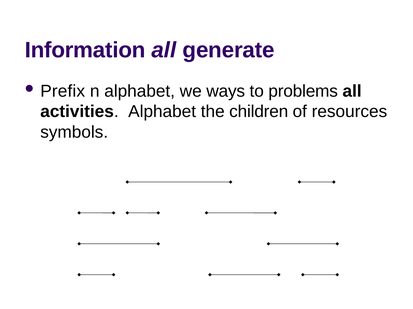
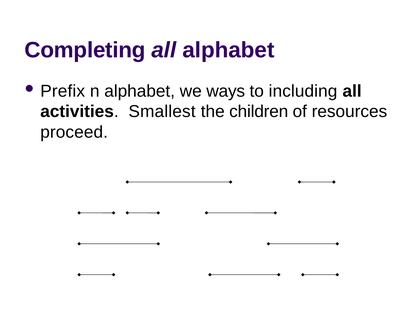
Information: Information -> Completing (85, 50)
all generate: generate -> alphabet (229, 50)
problems: problems -> including (303, 91)
activities Alphabet: Alphabet -> Smallest (162, 112)
symbols: symbols -> proceed (74, 133)
